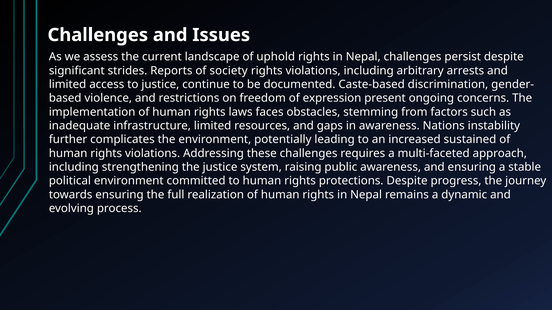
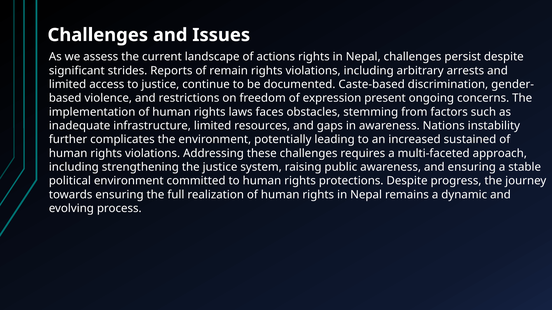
uphold: uphold -> actions (276, 57)
society: society -> remain (229, 71)
